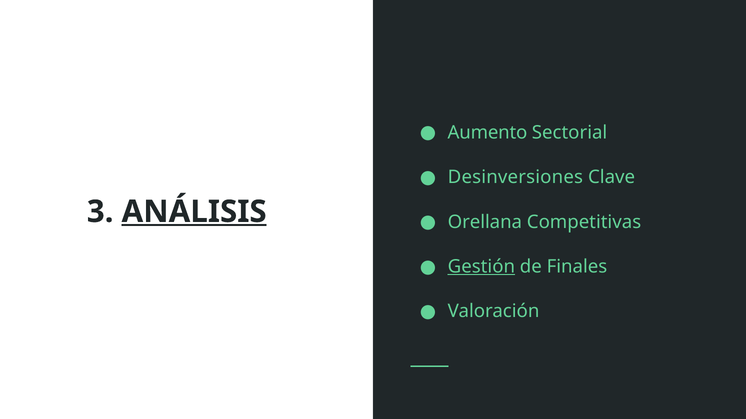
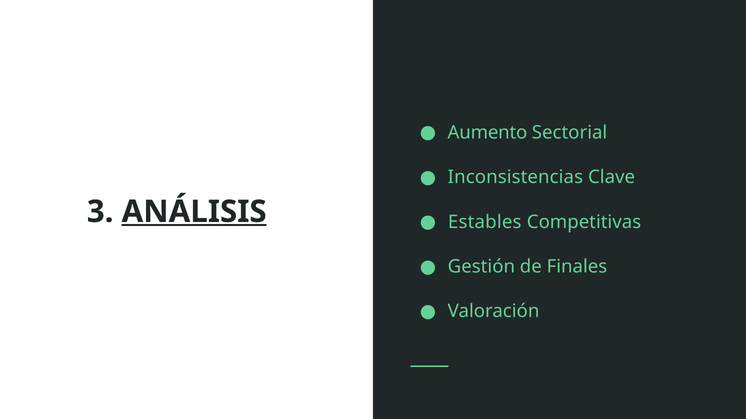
Desinversiones: Desinversiones -> Inconsistencias (515, 178)
Orellana: Orellana -> Estables (485, 222)
Gestión underline: present -> none (481, 267)
